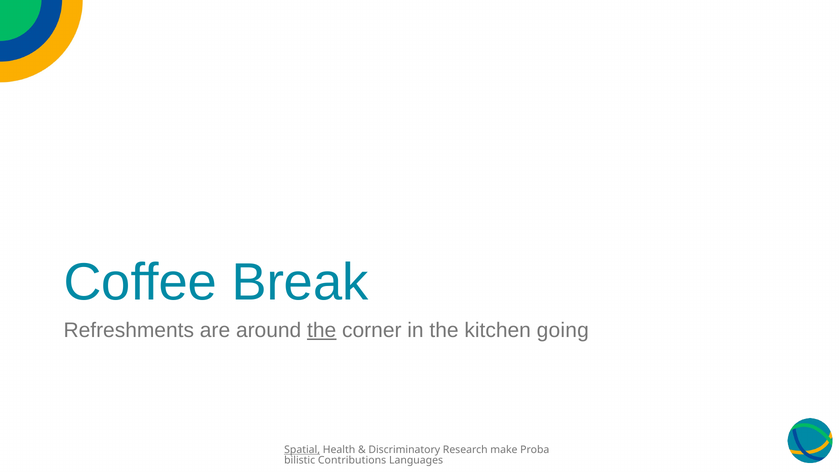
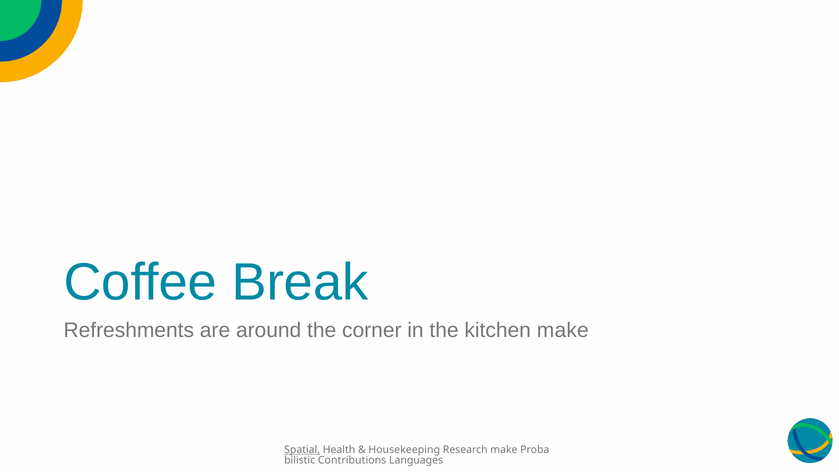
the underline: present -> none (322, 330)
kitchen going: going -> make (563, 330)
Discriminatory: Discriminatory -> Housekeeping (404, 450)
